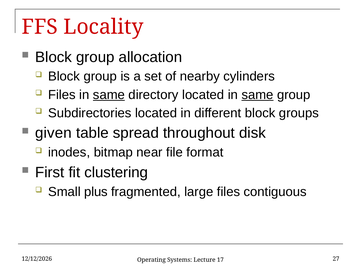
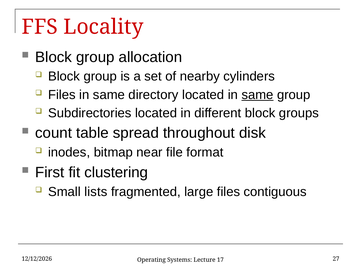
same underline: present -> none (109, 95)
given: given -> count (54, 133)
plus: plus -> lists (96, 192)
